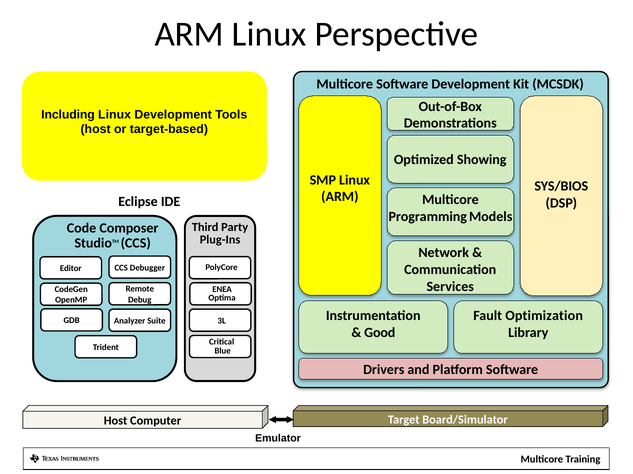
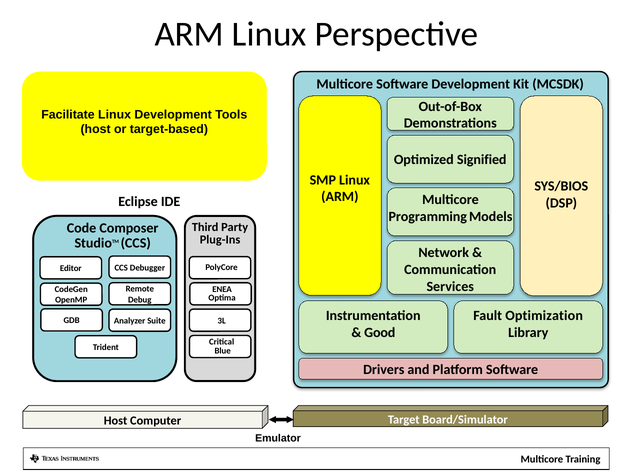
Including: Including -> Facilitate (68, 115)
Showing: Showing -> Signified (482, 160)
